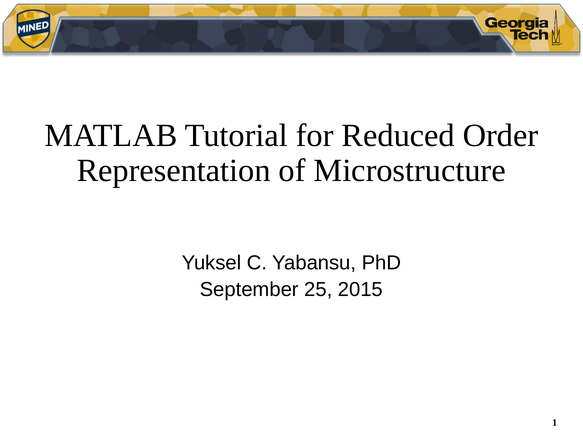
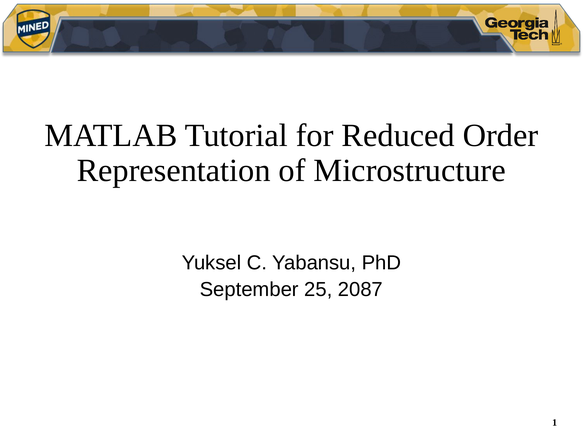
2015: 2015 -> 2087 (360, 290)
